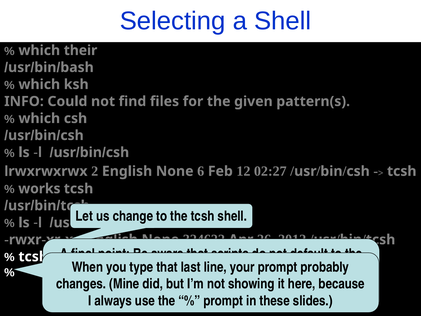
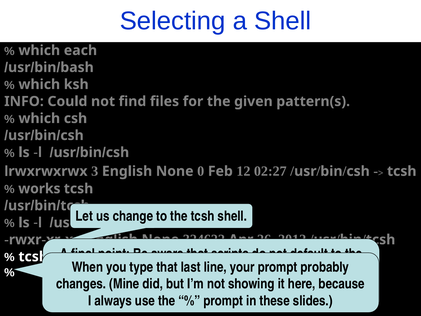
their: their -> each (80, 50)
2: 2 -> 3 (95, 171)
6: 6 -> 0 (201, 171)
